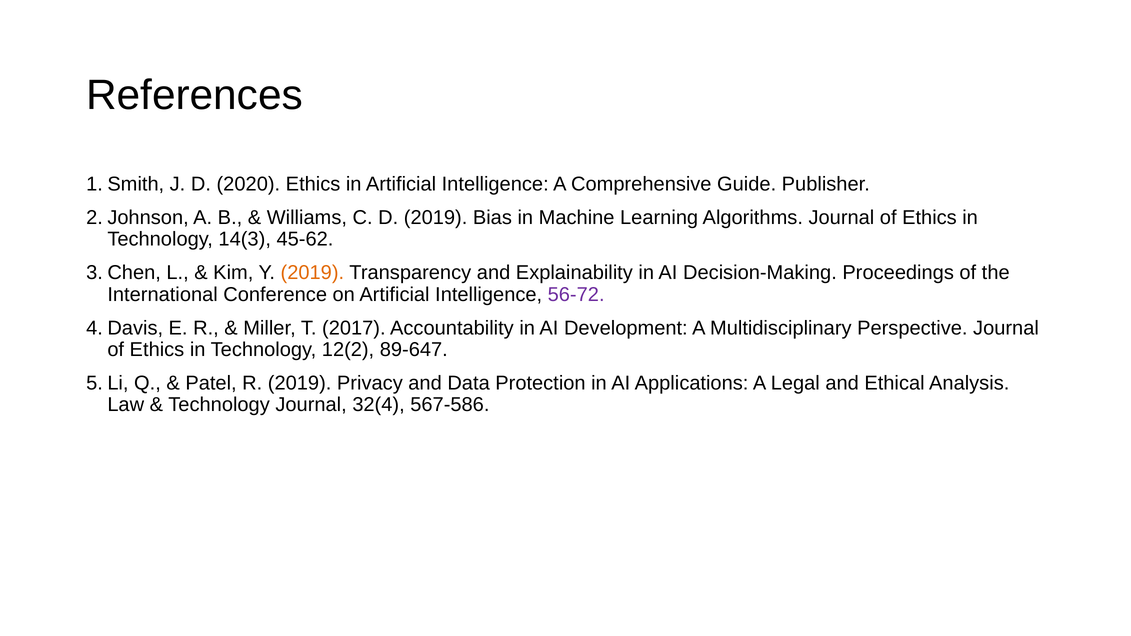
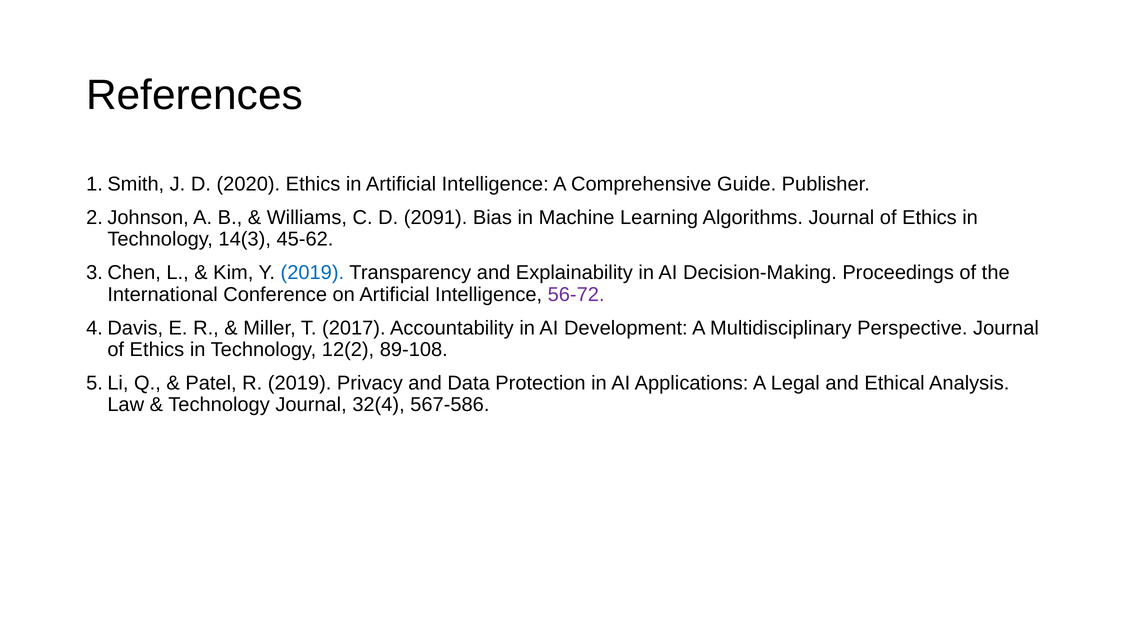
D 2019: 2019 -> 2091 (436, 218)
2019 colour: orange -> blue (312, 273)
89-647: 89-647 -> 89-108 (414, 350)
